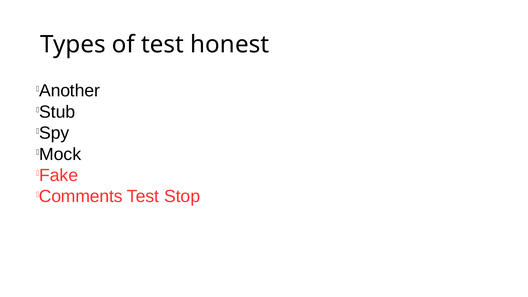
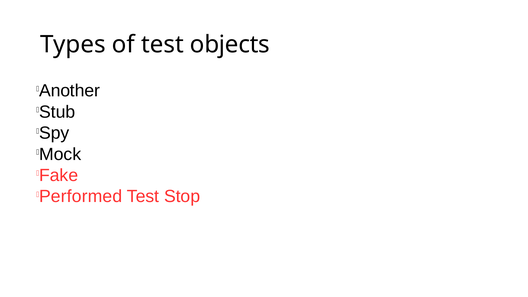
honest: honest -> objects (230, 44)
Comments: Comments -> Performed (81, 196)
